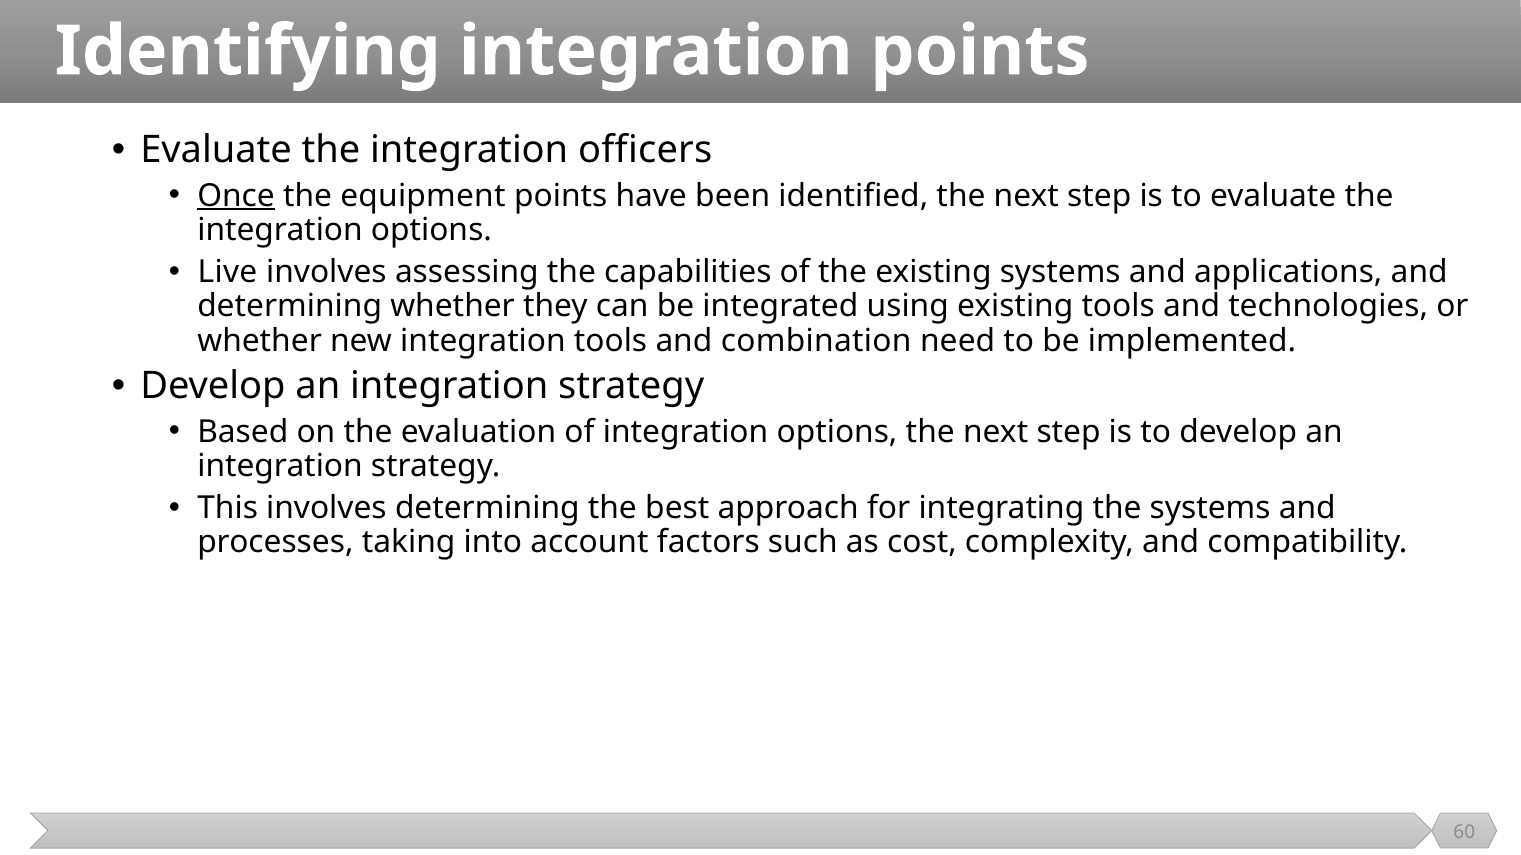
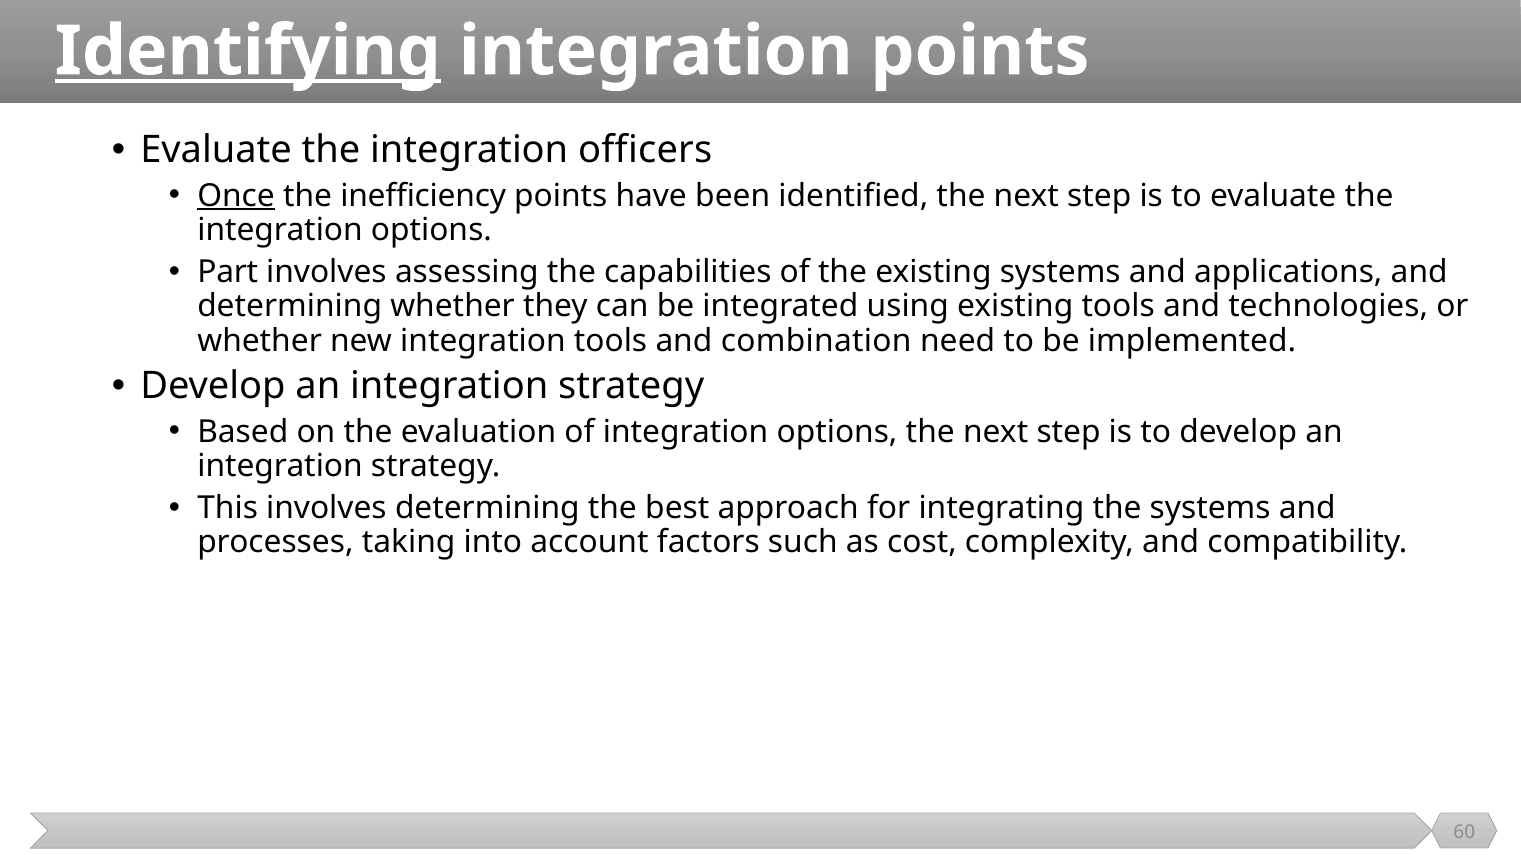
Identifying underline: none -> present (248, 51)
equipment: equipment -> inefficiency (423, 196)
Live: Live -> Part (228, 272)
